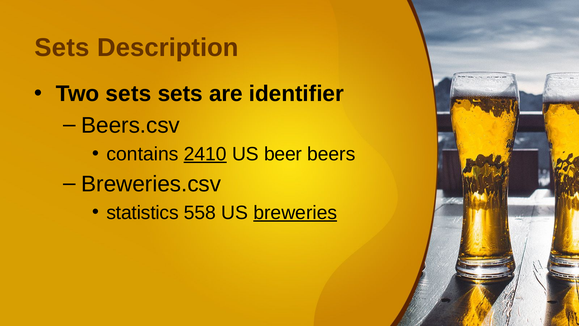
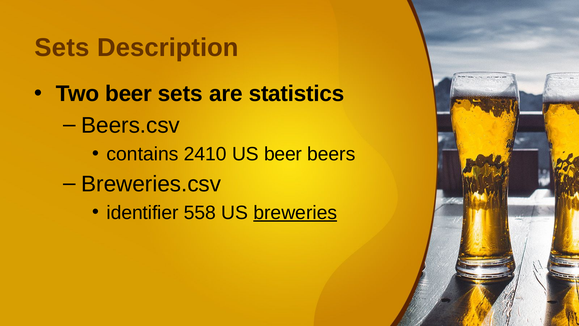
Two sets: sets -> beer (129, 94)
identifier: identifier -> statistics (297, 94)
2410 underline: present -> none (205, 154)
statistics: statistics -> identifier (143, 212)
